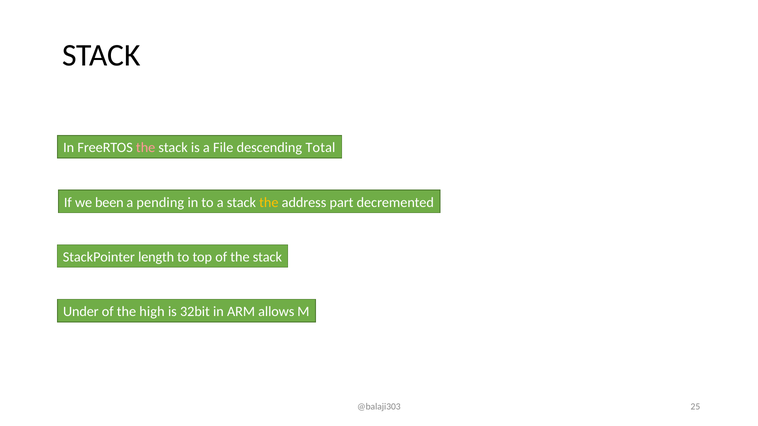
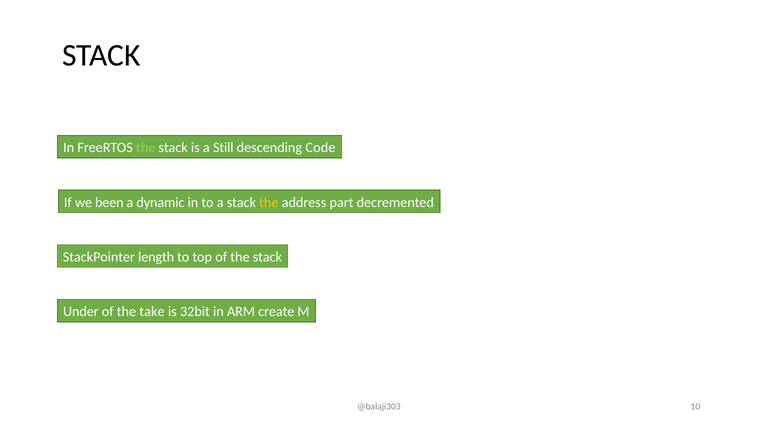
the colour: pink -> light green (146, 148)
File: File -> Still (223, 148)
Total: Total -> Code (320, 148)
pending: pending -> dynamic (160, 203)
high: high -> take (152, 312)
allows: allows -> create (276, 312)
25: 25 -> 10 (695, 407)
